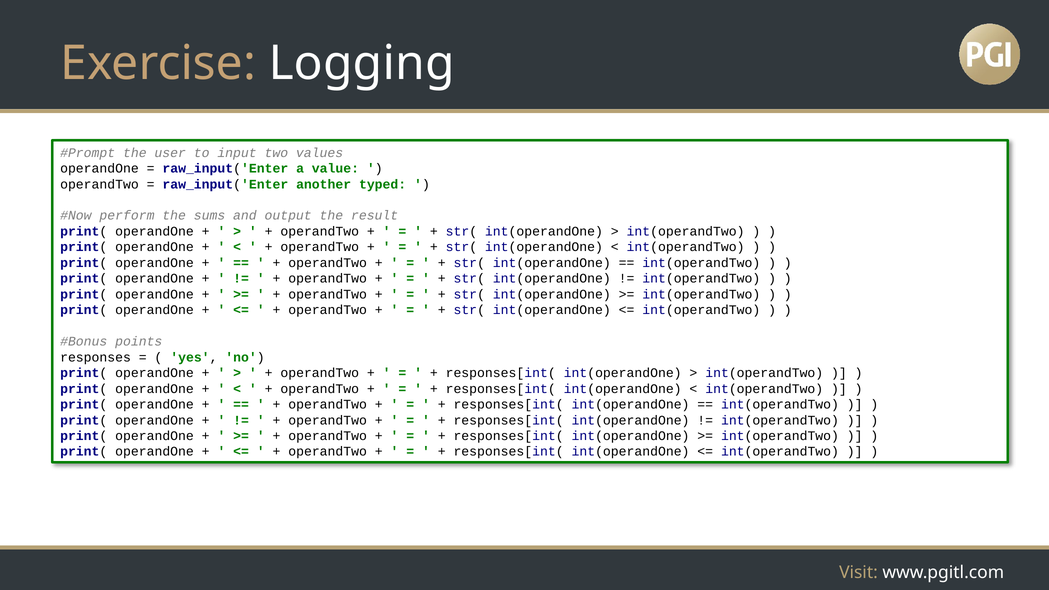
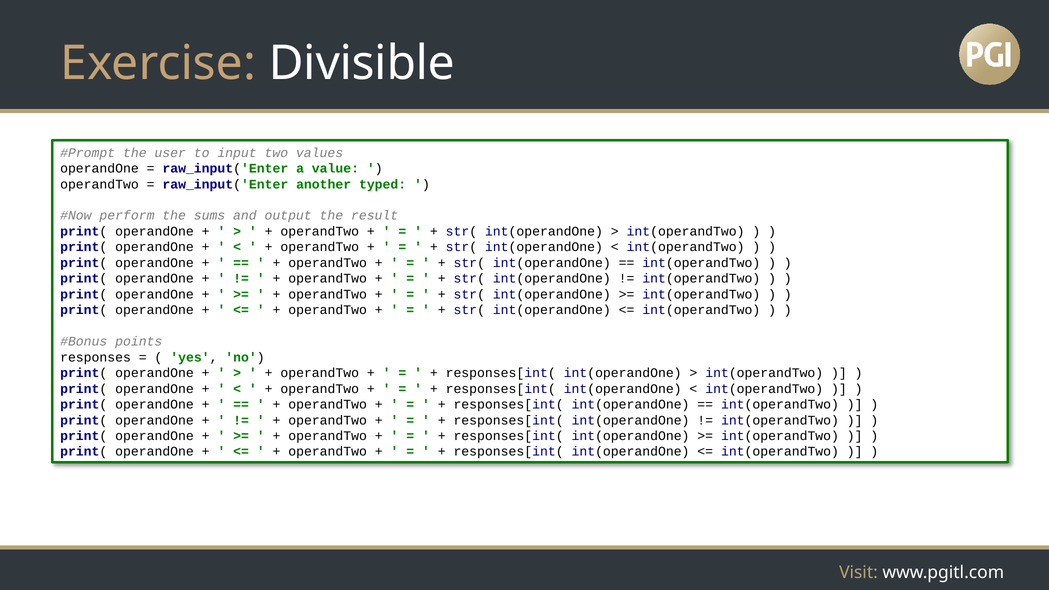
Logging: Logging -> Divisible (362, 63)
